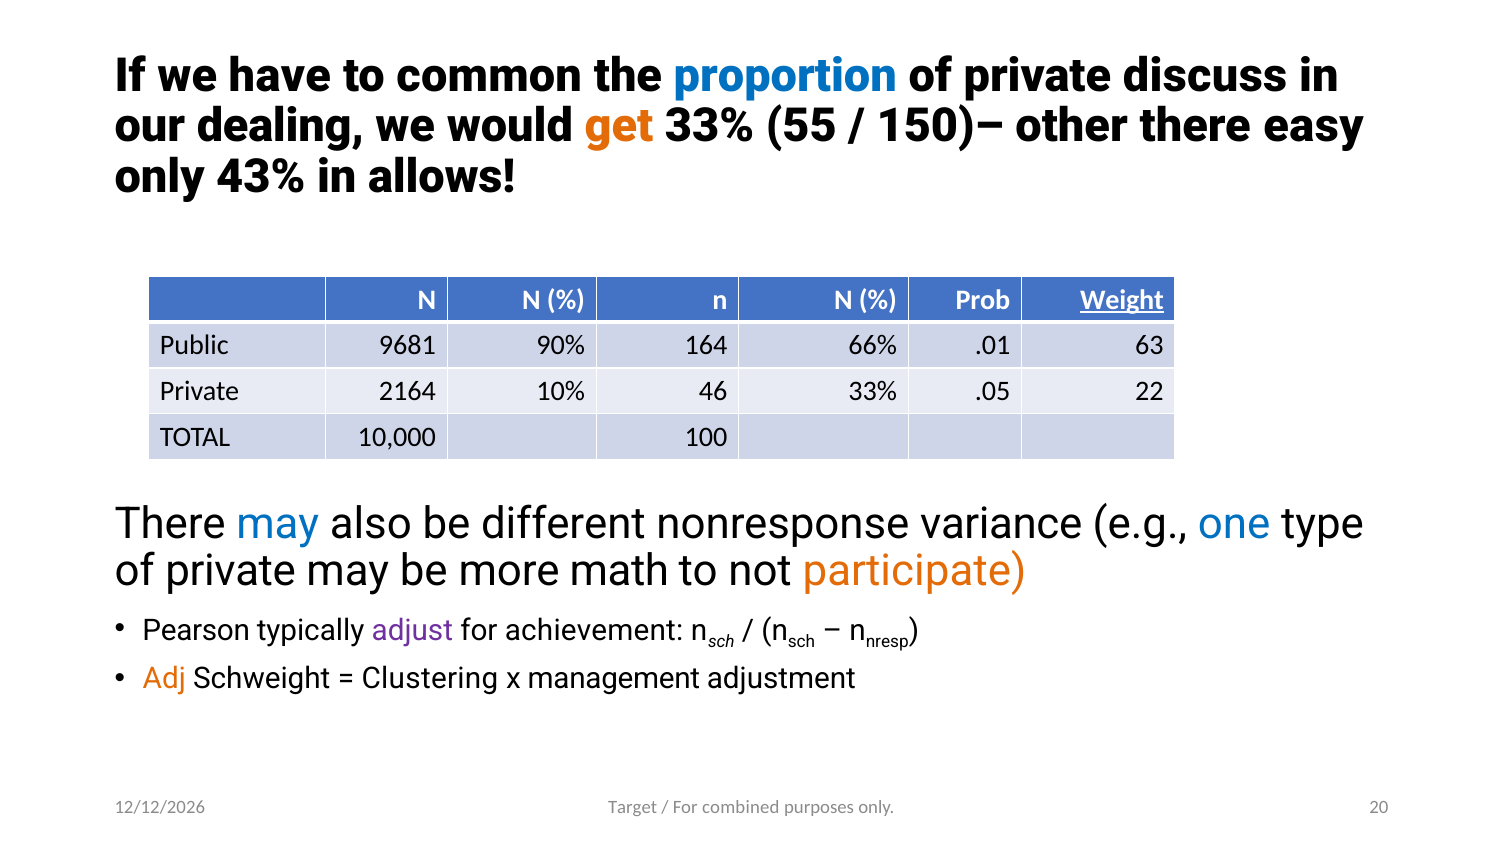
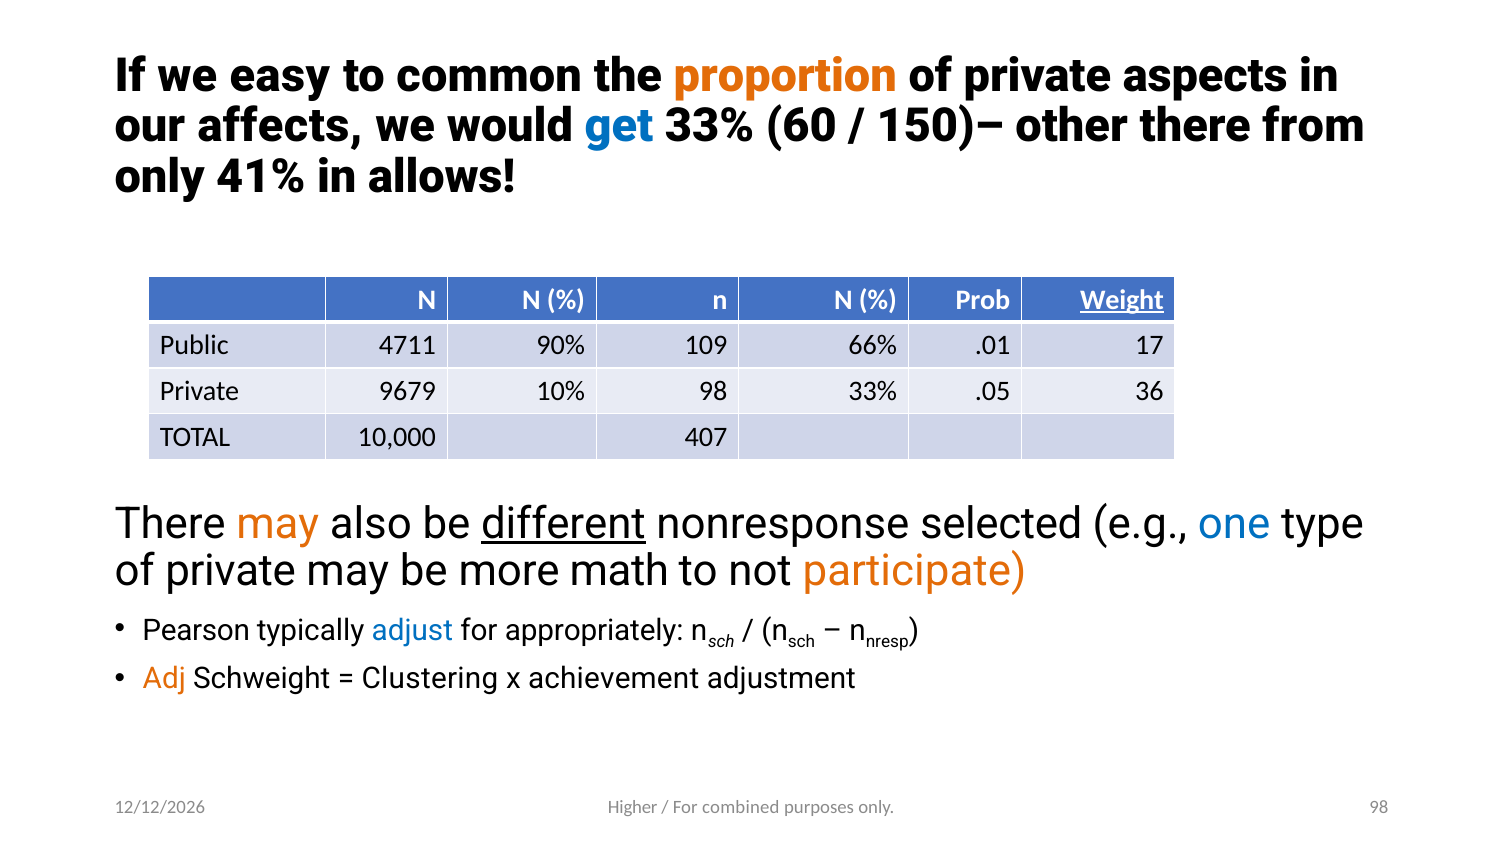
have: have -> easy (280, 76)
proportion colour: blue -> orange (785, 76)
discuss: discuss -> aspects (1205, 76)
dealing: dealing -> affects (280, 126)
get colour: orange -> blue (619, 126)
55: 55 -> 60 (801, 126)
easy: easy -> from (1314, 126)
43%: 43% -> 41% (261, 177)
9681: 9681 -> 4711 (407, 345)
164: 164 -> 109 (706, 345)
63: 63 -> 17 (1149, 345)
2164: 2164 -> 9679 (407, 391)
10% 46: 46 -> 98 (713, 391)
22: 22 -> 36 (1149, 391)
100: 100 -> 407 (706, 437)
may colour: blue -> orange (278, 524)
different underline: none -> present (563, 524)
variance: variance -> selected (1001, 524)
adjust colour: purple -> blue (412, 630)
achievement: achievement -> appropriately (594, 630)
management: management -> achievement (614, 678)
Target: Target -> Higher (633, 807)
only 20: 20 -> 98 (1379, 807)
